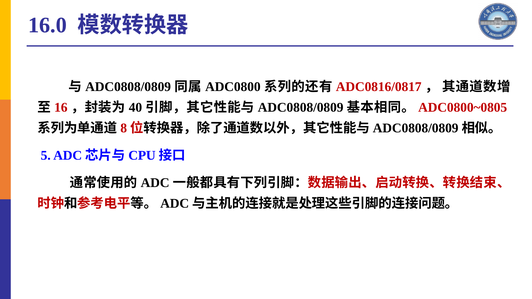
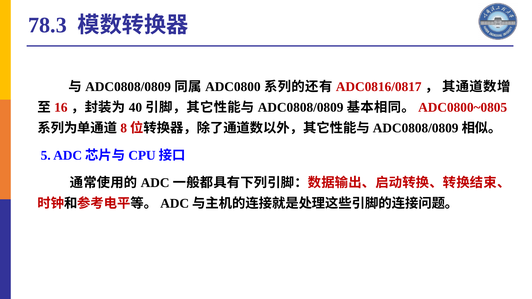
16.0: 16.0 -> 78.3 (47, 25)
